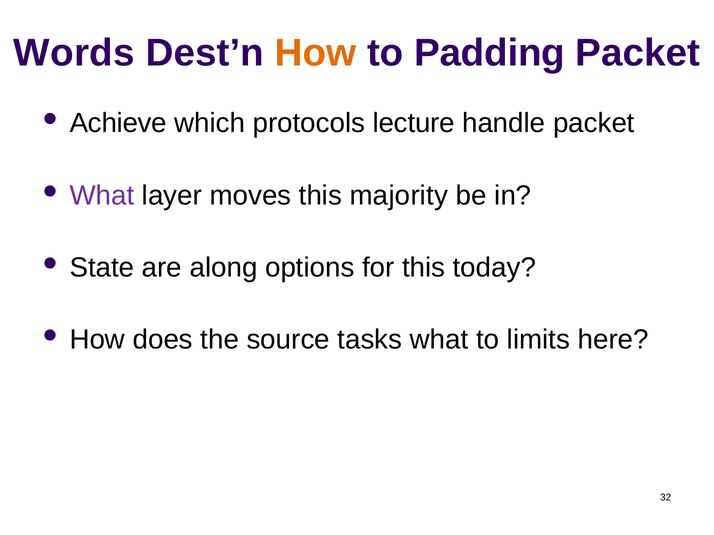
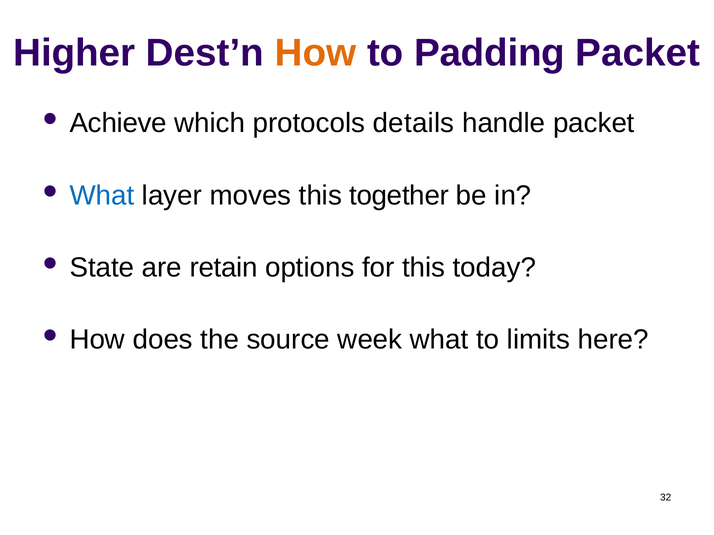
Words: Words -> Higher (74, 53)
lecture: lecture -> details (414, 123)
What colour: purple -> blue (102, 196)
majority: majority -> together (399, 196)
along: along -> retain (224, 268)
tasks: tasks -> week (370, 340)
